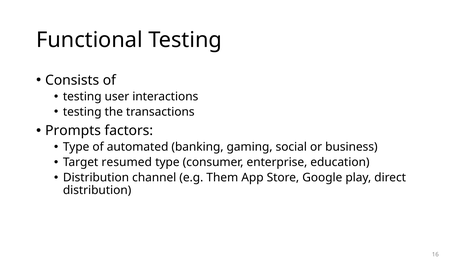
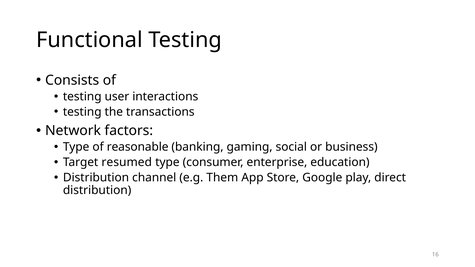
Prompts: Prompts -> Network (73, 131)
automated: automated -> reasonable (138, 147)
